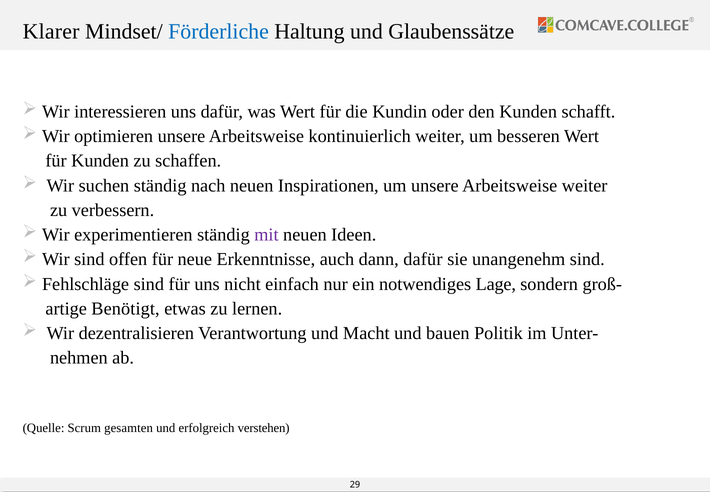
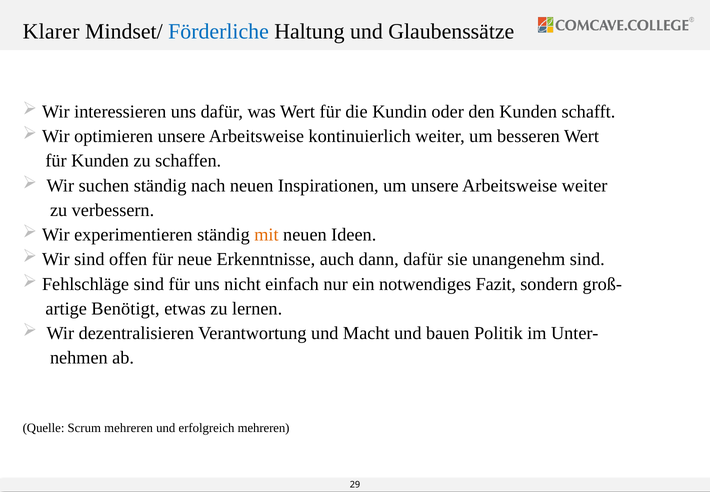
mit colour: purple -> orange (266, 235)
Lage: Lage -> Fazit (496, 284)
Scrum gesamten: gesamten -> mehreren (129, 428)
erfolgreich verstehen: verstehen -> mehreren (264, 428)
